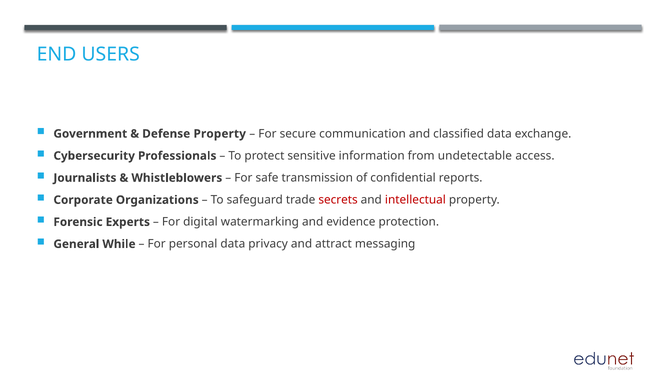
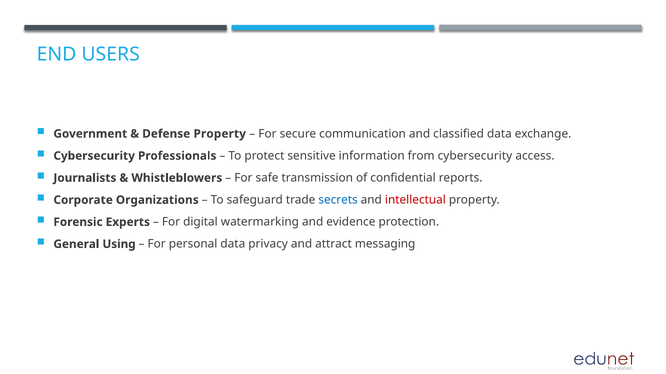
from undetectable: undetectable -> cybersecurity (475, 156)
secrets colour: red -> blue (338, 200)
While: While -> Using (119, 244)
